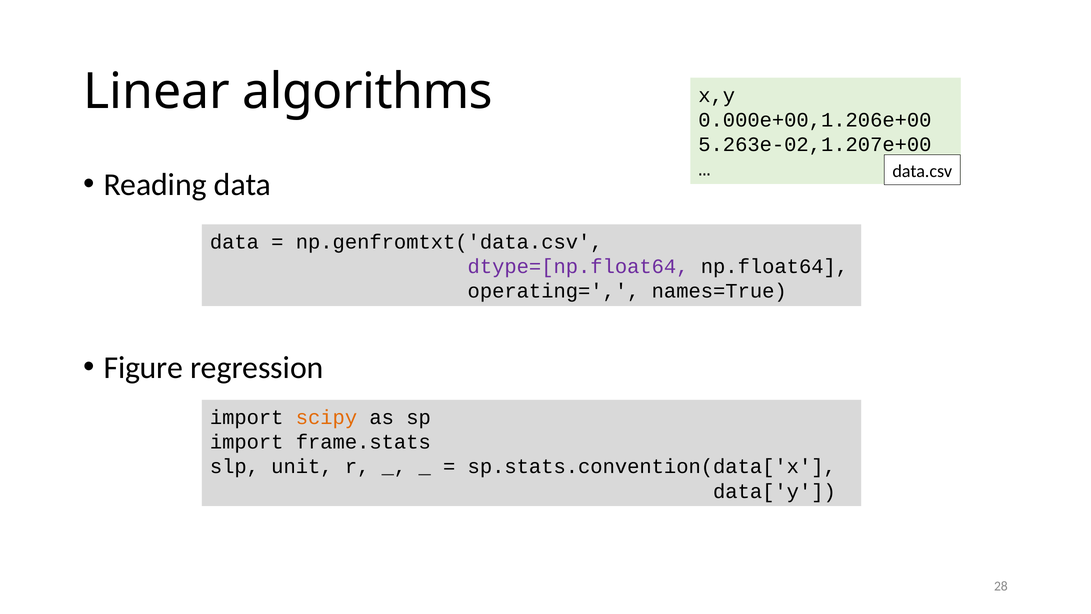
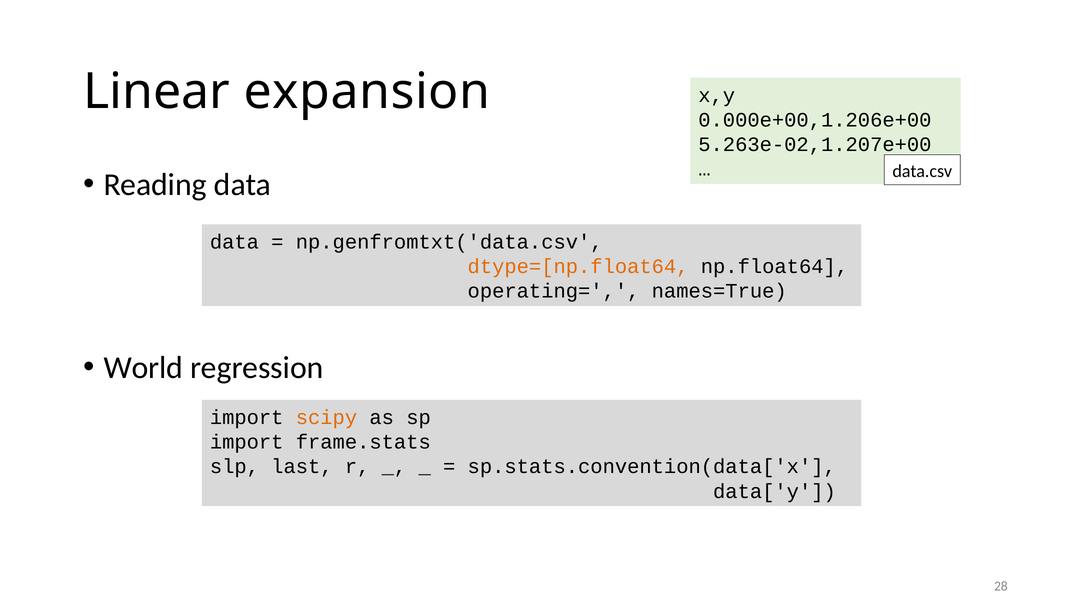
algorithms: algorithms -> expansion (367, 92)
dtype=[np.float64 colour: purple -> orange (578, 266)
Figure: Figure -> World (143, 367)
unit: unit -> last (302, 466)
